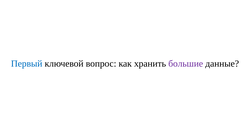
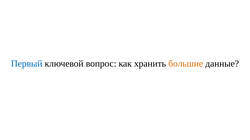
большие colour: purple -> orange (186, 64)
